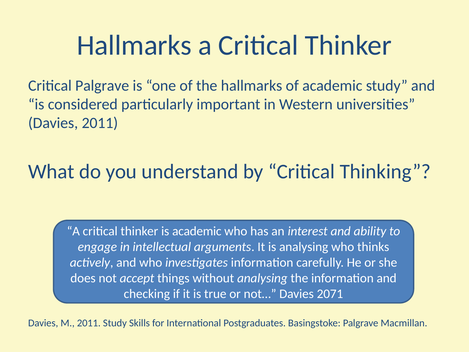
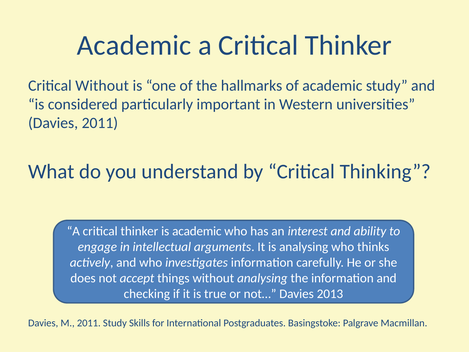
Hallmarks: Hallmarks -> Academic (134, 45)
Critical Palgrave: Palgrave -> Without (102, 86)
2071: 2071 -> 2013 (330, 294)
